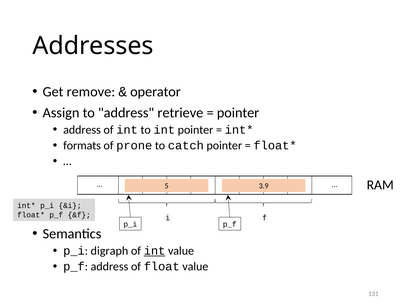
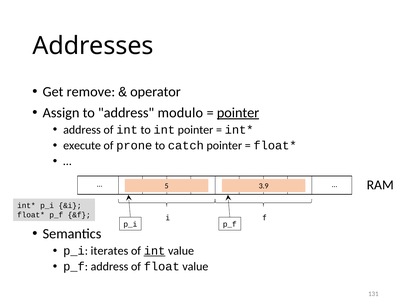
retrieve: retrieve -> modulo (180, 113)
pointer underline: none -> present (238, 113)
formats: formats -> execute (82, 146)
digraph: digraph -> iterates (109, 251)
